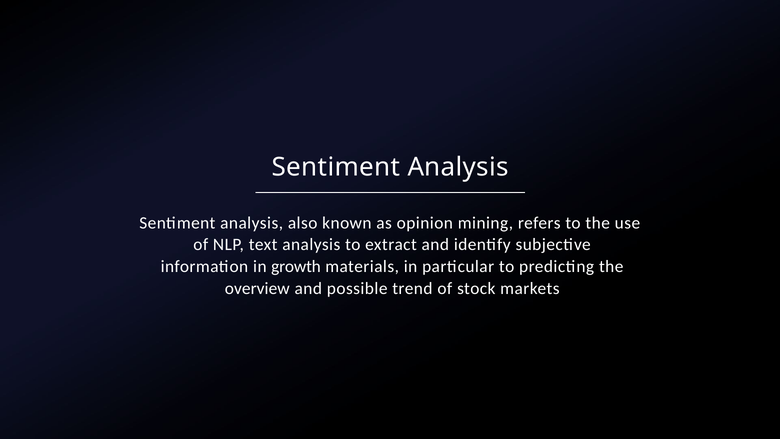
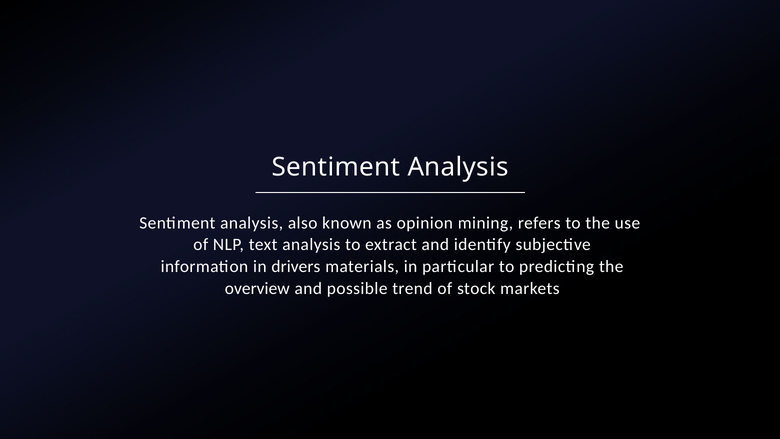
growth: growth -> drivers (296, 267)
